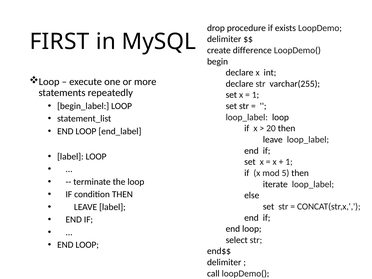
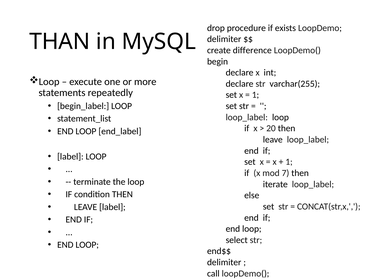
FIRST: FIRST -> THAN (60, 42)
5: 5 -> 7 (285, 173)
